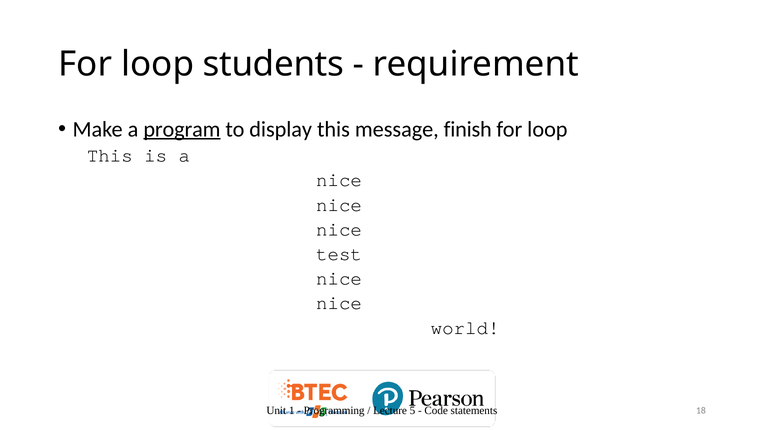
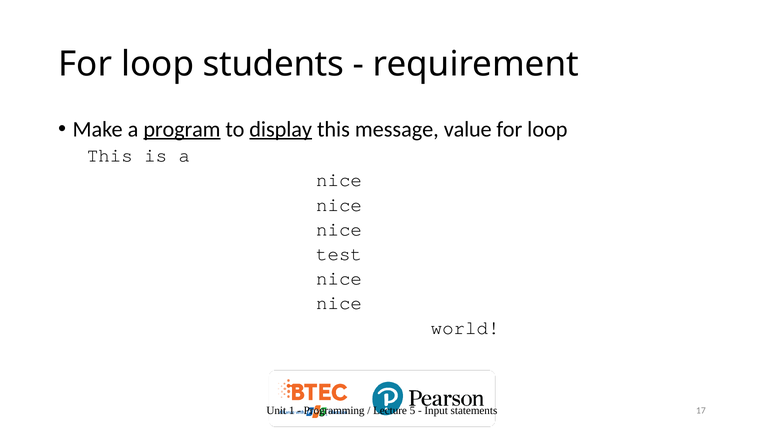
display underline: none -> present (281, 129)
finish: finish -> value (468, 129)
Code: Code -> Input (436, 411)
18: 18 -> 17 (701, 410)
